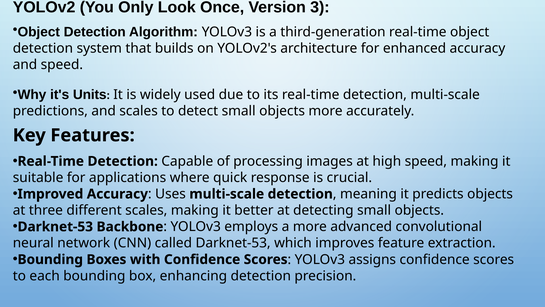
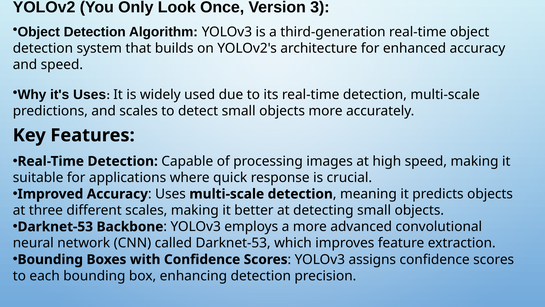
it's Units: Units -> Uses (90, 95)
